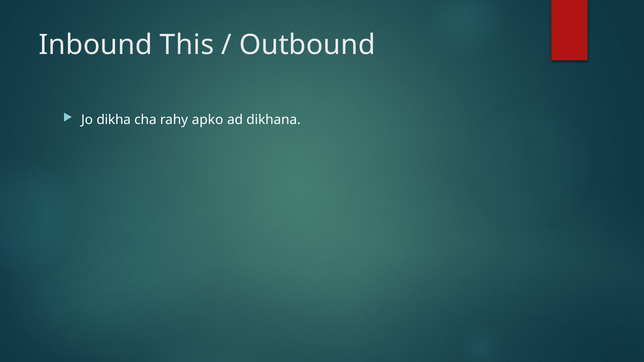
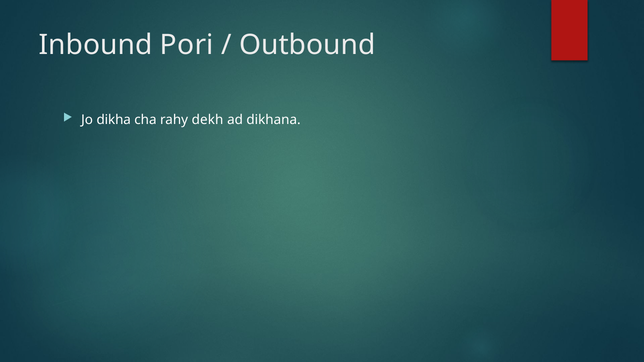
This: This -> Pori (187, 45)
apko: apko -> dekh (208, 120)
